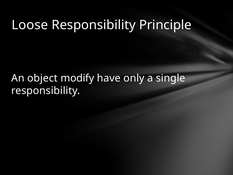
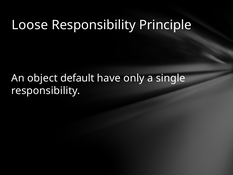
modify: modify -> default (77, 78)
